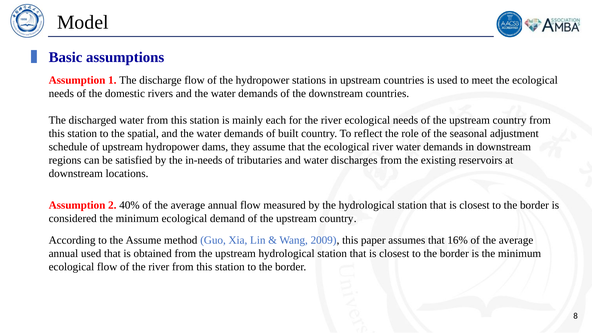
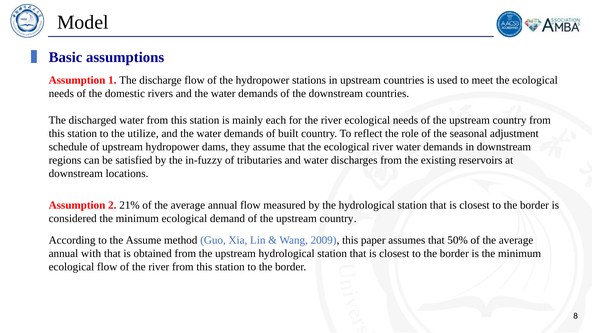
spatial: spatial -> utilize (143, 133)
in-needs: in-needs -> in-fuzzy (204, 160)
40%: 40% -> 21% (129, 205)
16%: 16% -> 50% (458, 240)
annual used: used -> with (91, 254)
